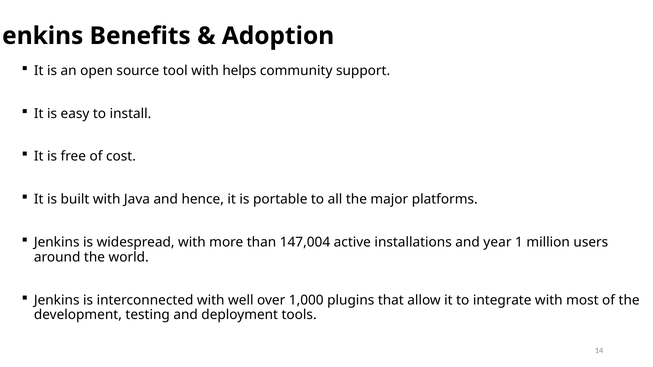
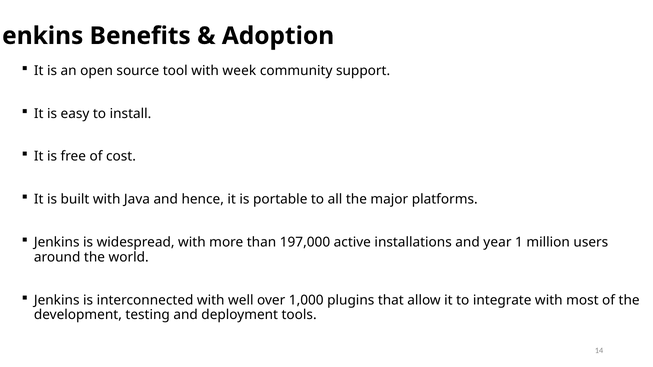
helps: helps -> week (239, 71)
147,004: 147,004 -> 197,000 (305, 243)
